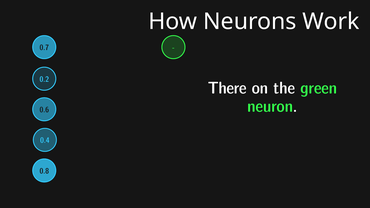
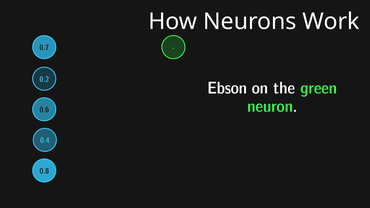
There: There -> Ebson (227, 88)
